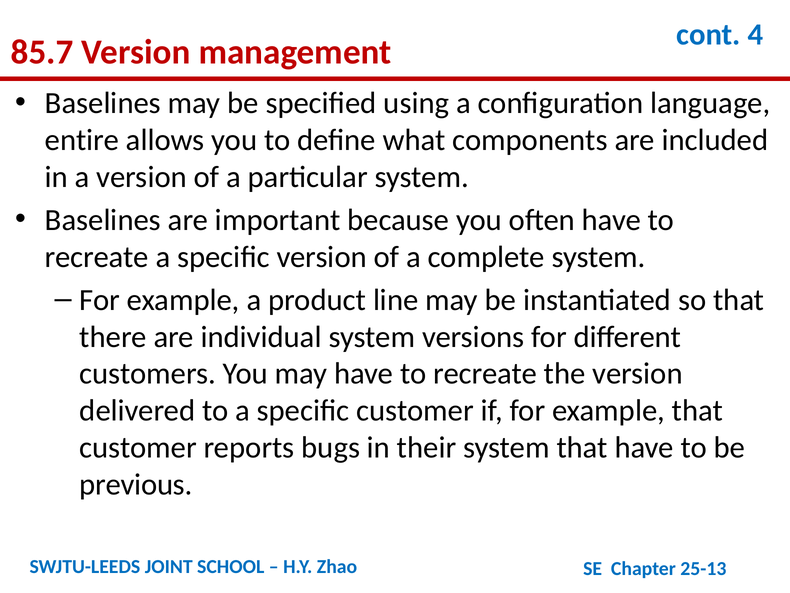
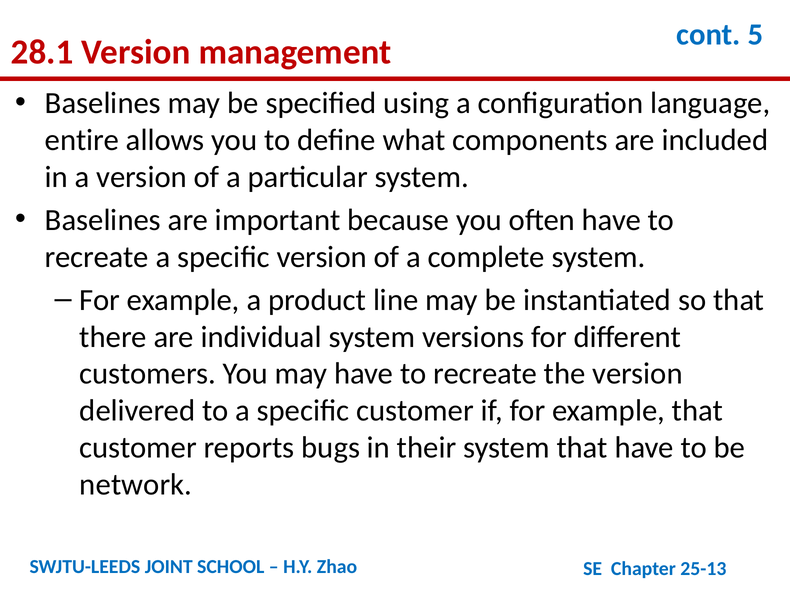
4: 4 -> 5 (755, 35)
85.7: 85.7 -> 28.1 (42, 52)
previous: previous -> network (136, 484)
